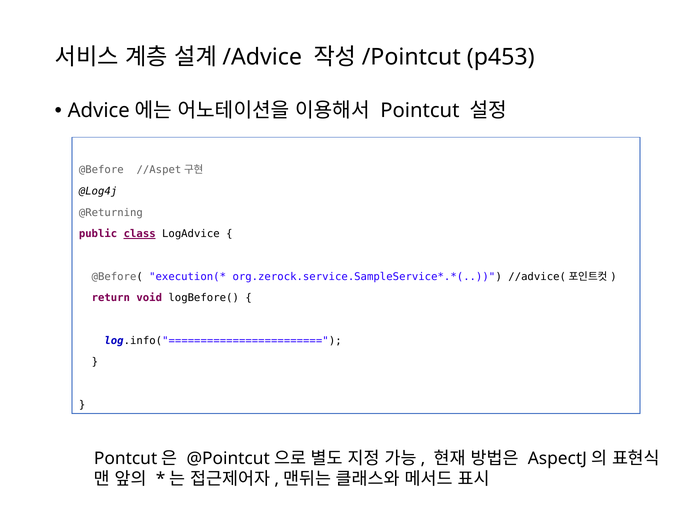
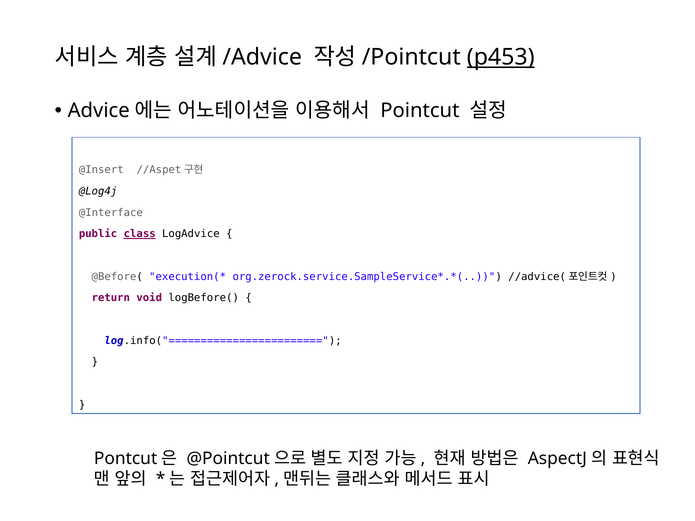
p453 underline: none -> present (501, 57)
@Before: @Before -> @Insert (101, 170)
@Returning: @Returning -> @Interface (111, 213)
